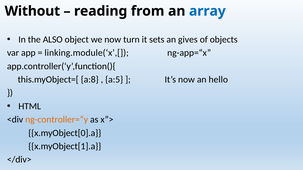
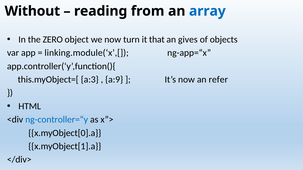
ALSO: ALSO -> ZERO (53, 40)
sets: sets -> that (157, 40)
a:8: a:8 -> a:3 (90, 80)
a:5: a:5 -> a:9 (114, 80)
hello: hello -> refer (218, 80)
ng-controller=“y colour: orange -> blue (57, 120)
